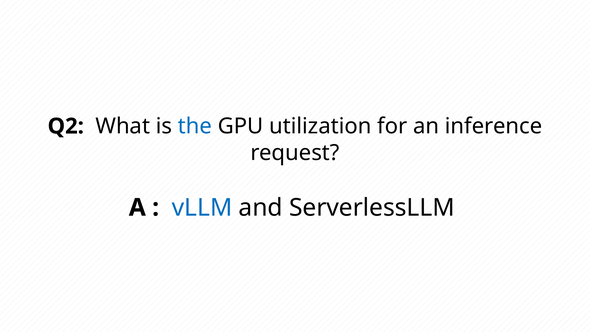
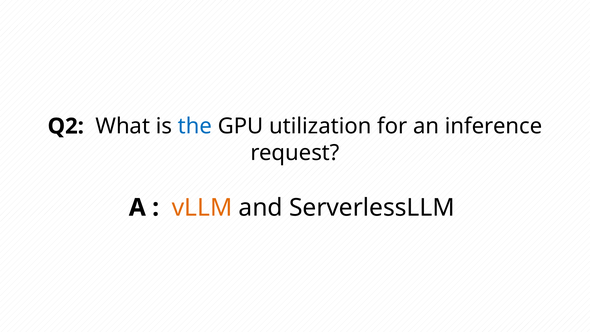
vLLM colour: blue -> orange (202, 207)
